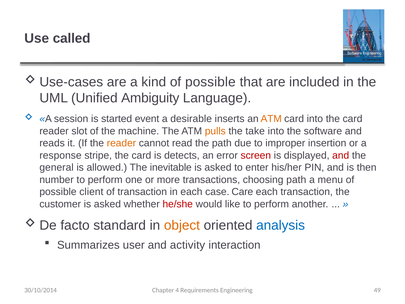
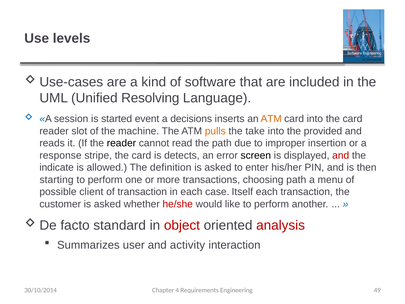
called: called -> levels (72, 38)
kind of possible: possible -> software (210, 82)
Ambiguity: Ambiguity -> Resolving (150, 98)
desirable: desirable -> decisions (191, 119)
software: software -> provided (323, 131)
reader colour: orange -> black (121, 143)
screen colour: red -> black (256, 155)
general: general -> indicate (57, 167)
inevitable: inevitable -> definition (171, 167)
number: number -> starting (57, 180)
Care: Care -> Itself (242, 192)
object colour: orange -> red (182, 225)
analysis colour: blue -> red (281, 225)
